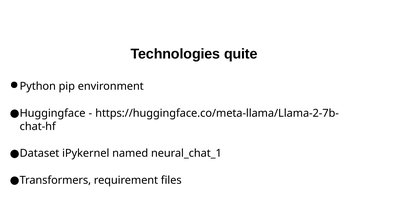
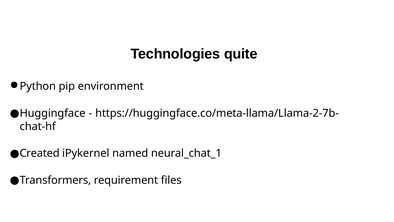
Dataset: Dataset -> Created (40, 153)
